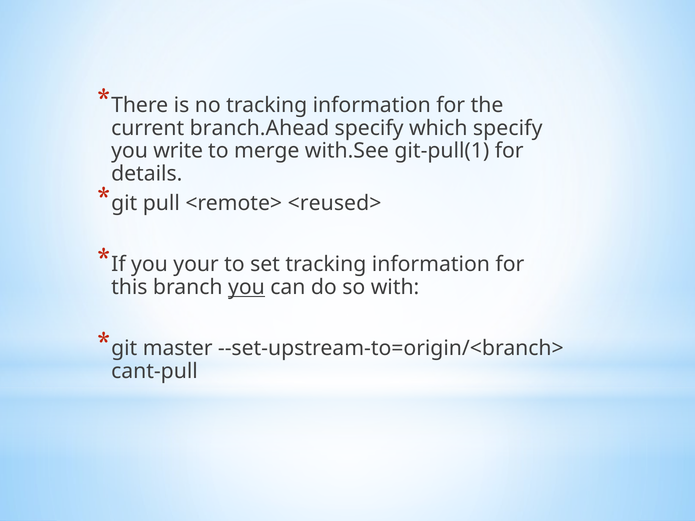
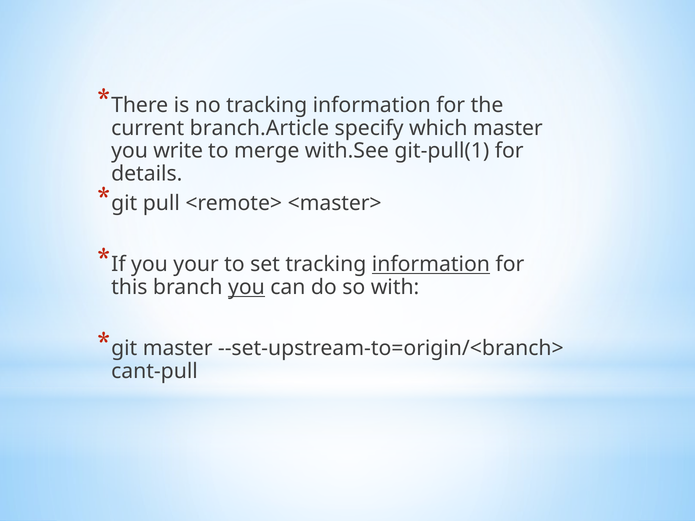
branch.Ahead: branch.Ahead -> branch.Article (259, 128)
which specify: specify -> master (508, 128)
<reused>: <reused> -> <master> (335, 203)
information underline: none -> present (431, 265)
